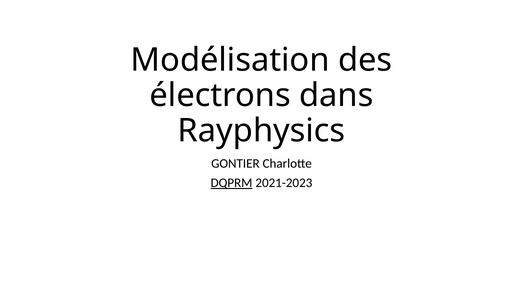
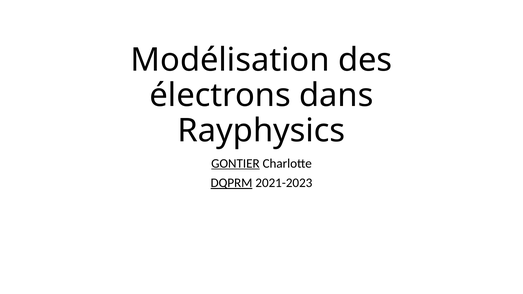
GONTIER underline: none -> present (235, 163)
